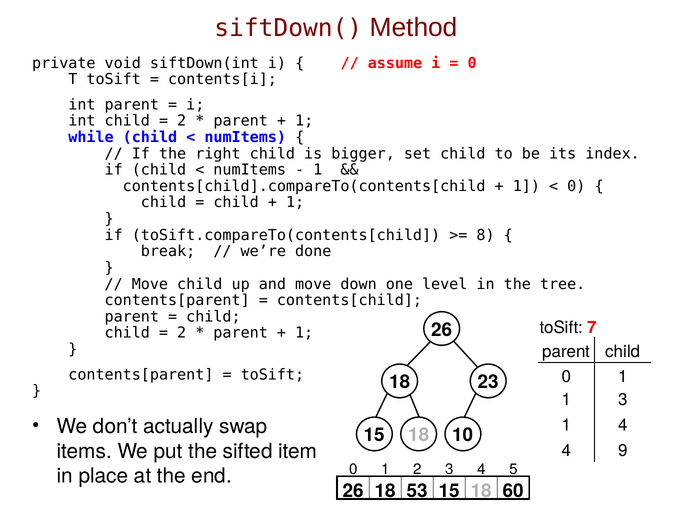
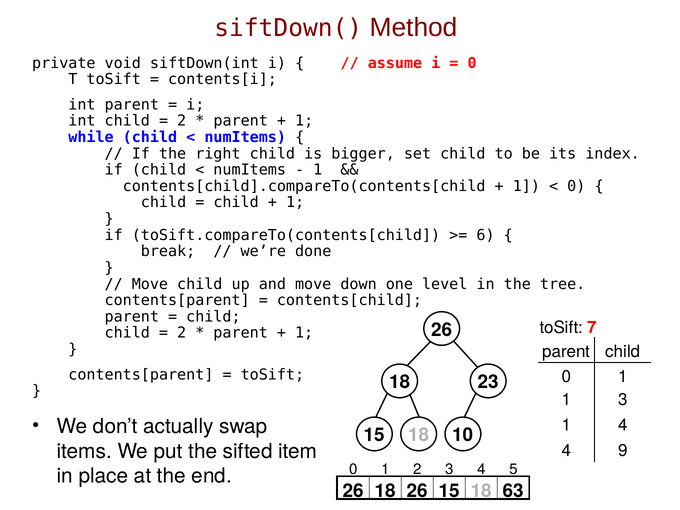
8: 8 -> 6 (486, 235)
18 53: 53 -> 26 (417, 491)
60: 60 -> 63 (513, 491)
